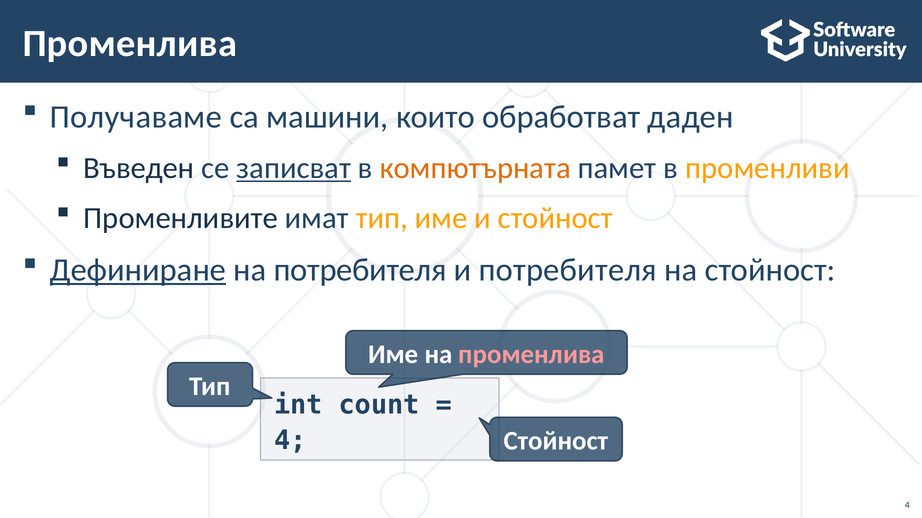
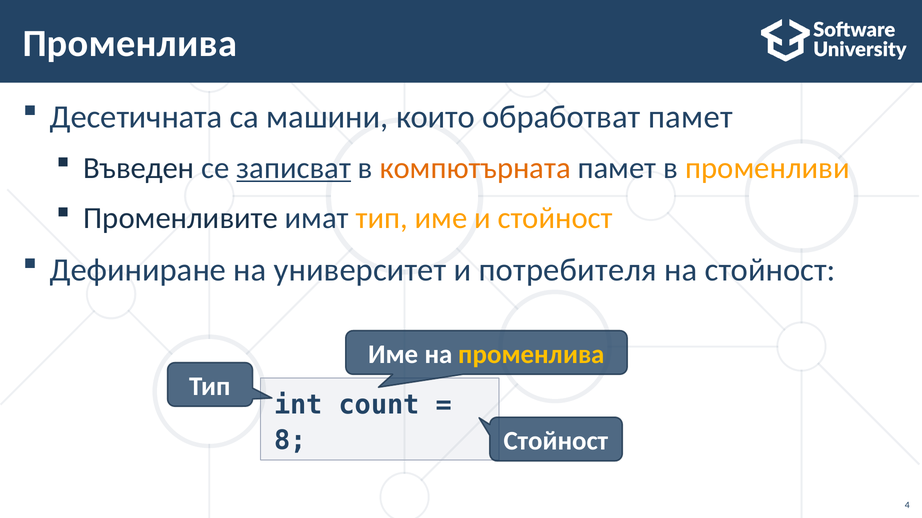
Получаваме: Получаваме -> Десетичната (136, 117)
обработват даден: даден -> памет (690, 117)
Дефиниране underline: present -> none (138, 270)
на потребителя: потребителя -> университет (360, 270)
променлива colour: pink -> yellow (532, 355)
4: 4 -> 8 (290, 441)
